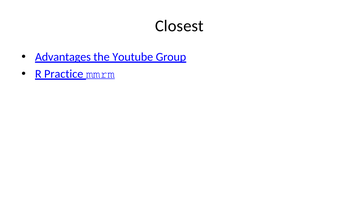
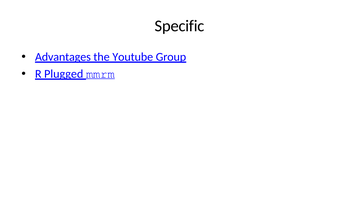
Closest: Closest -> Specific (180, 26)
Practice: Practice -> Plugged (64, 74)
